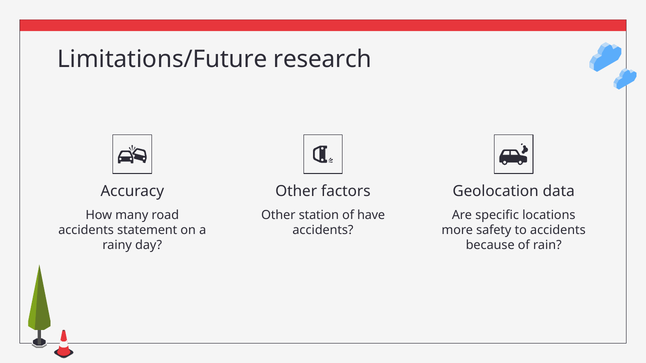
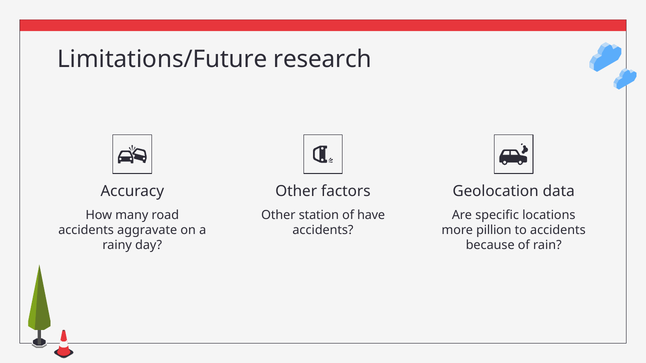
statement: statement -> aggravate (147, 231)
safety: safety -> pillion (494, 231)
